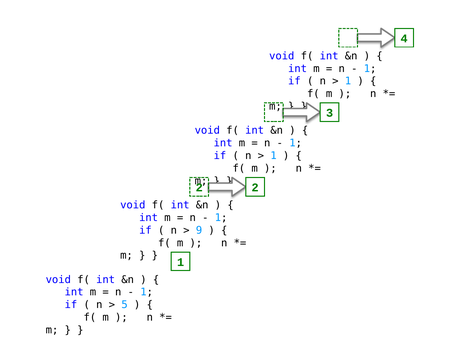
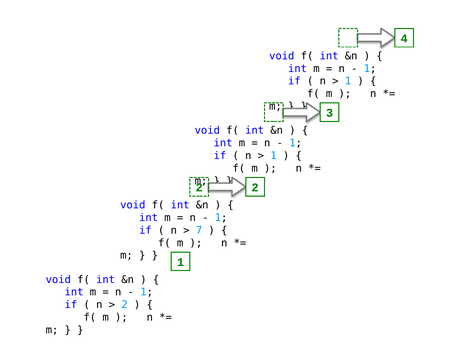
9: 9 -> 7 (199, 230)
5: 5 -> 2 (125, 305)
